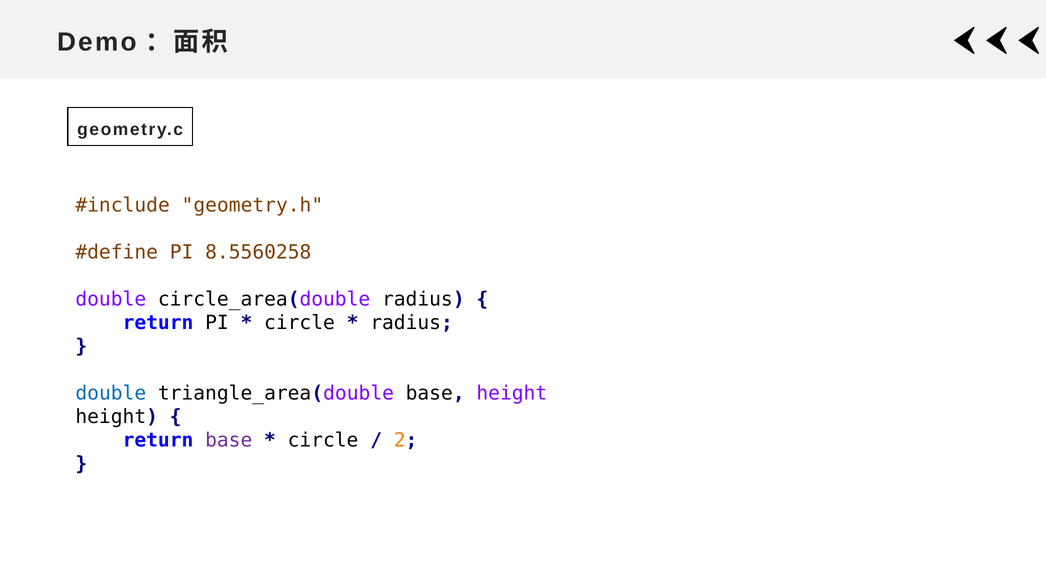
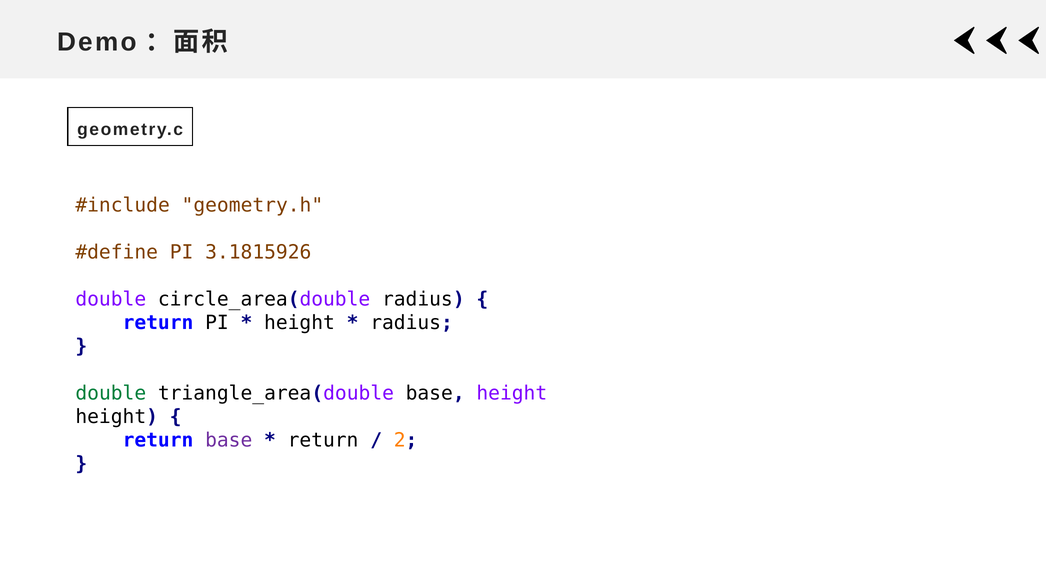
8.5560258: 8.5560258 -> 3.1815926 (258, 252)
circle: circle -> height (299, 323)
double colour: blue -> green (111, 394)
circle: circle -> return (323, 441)
